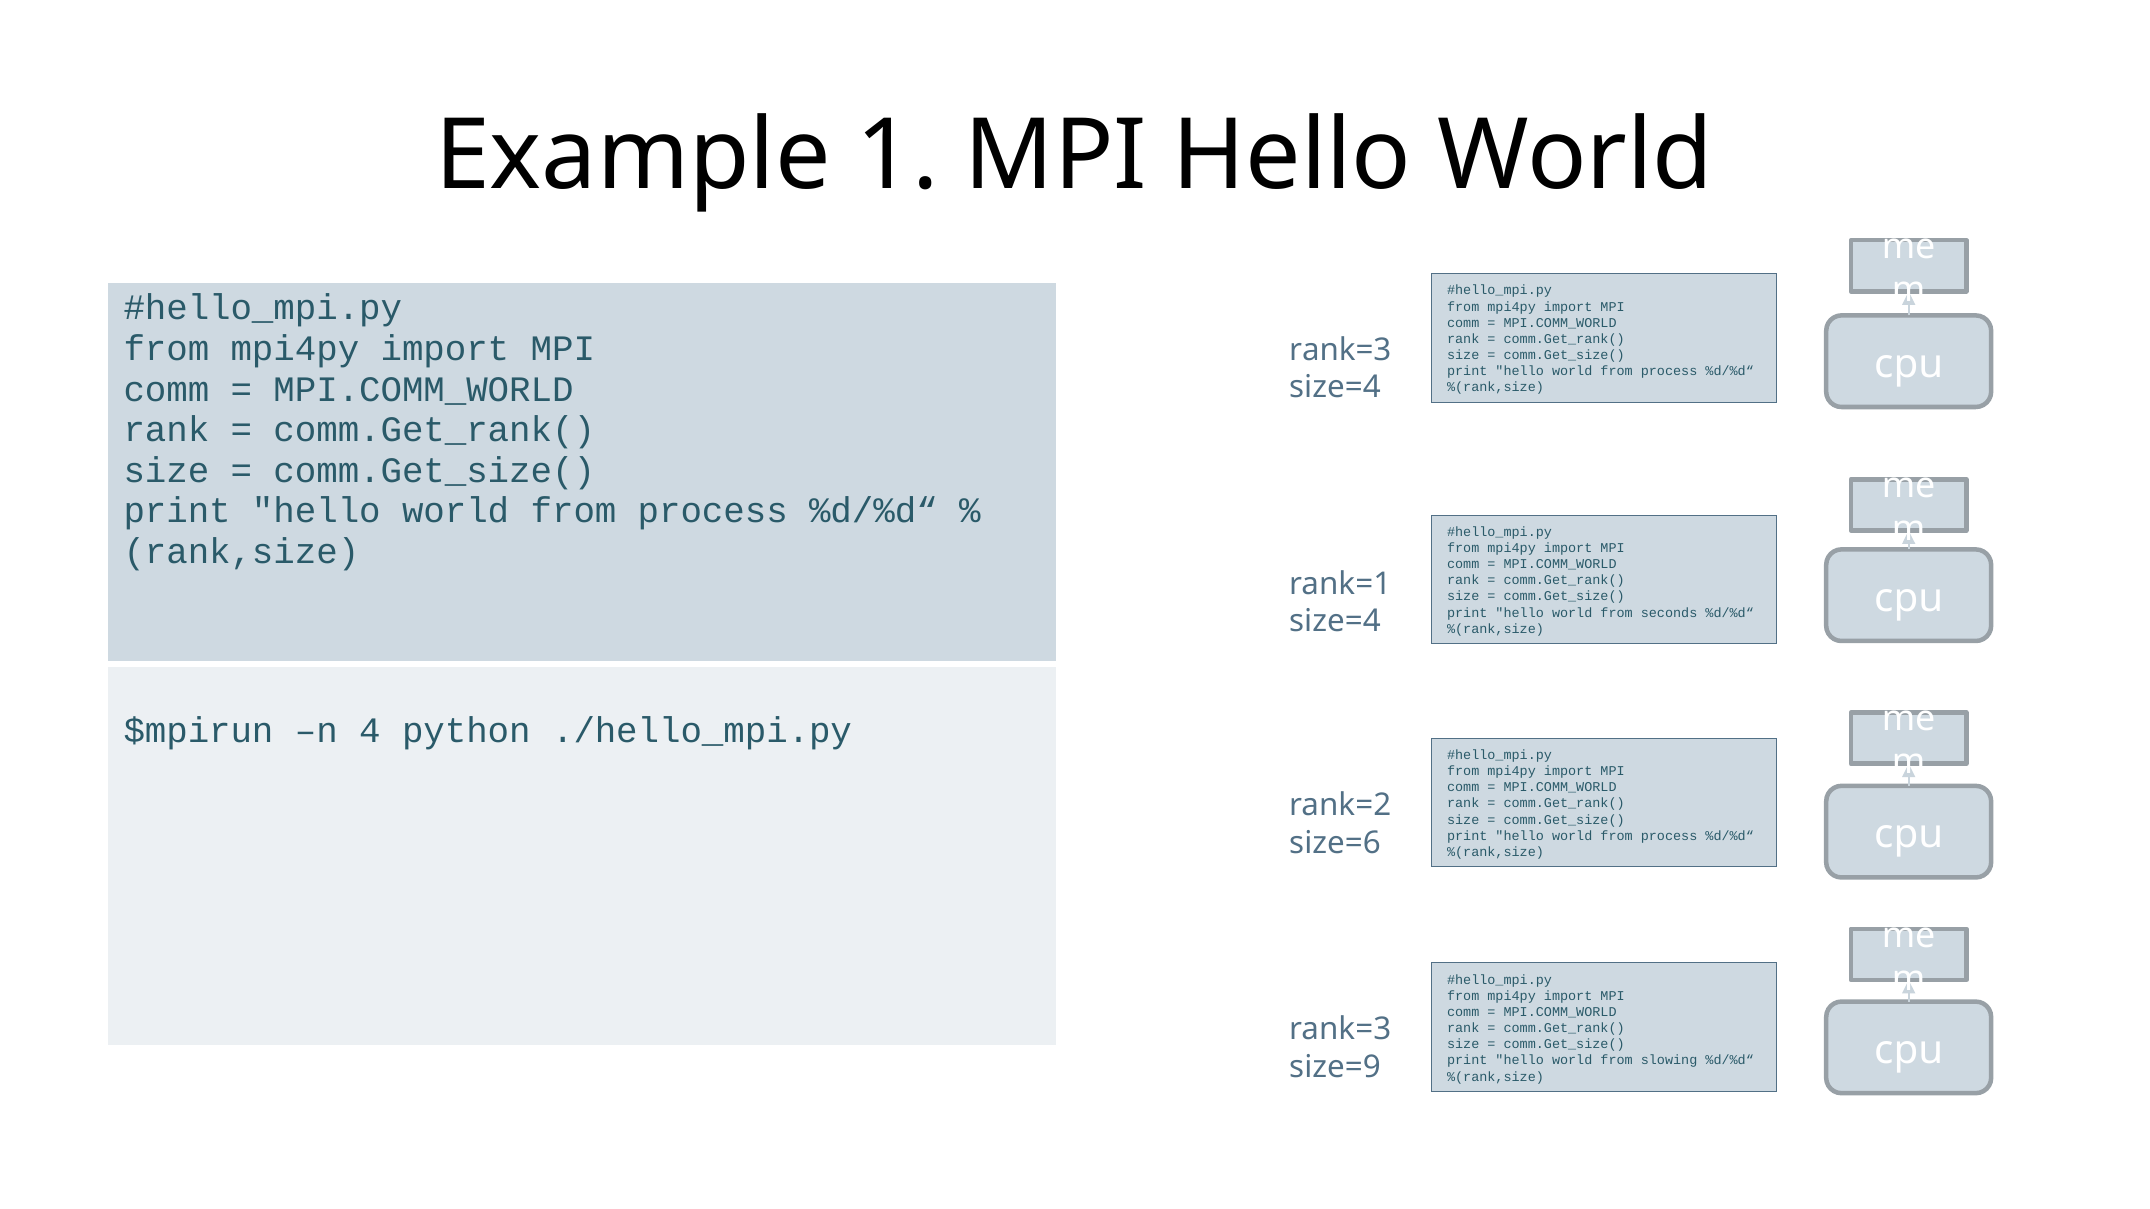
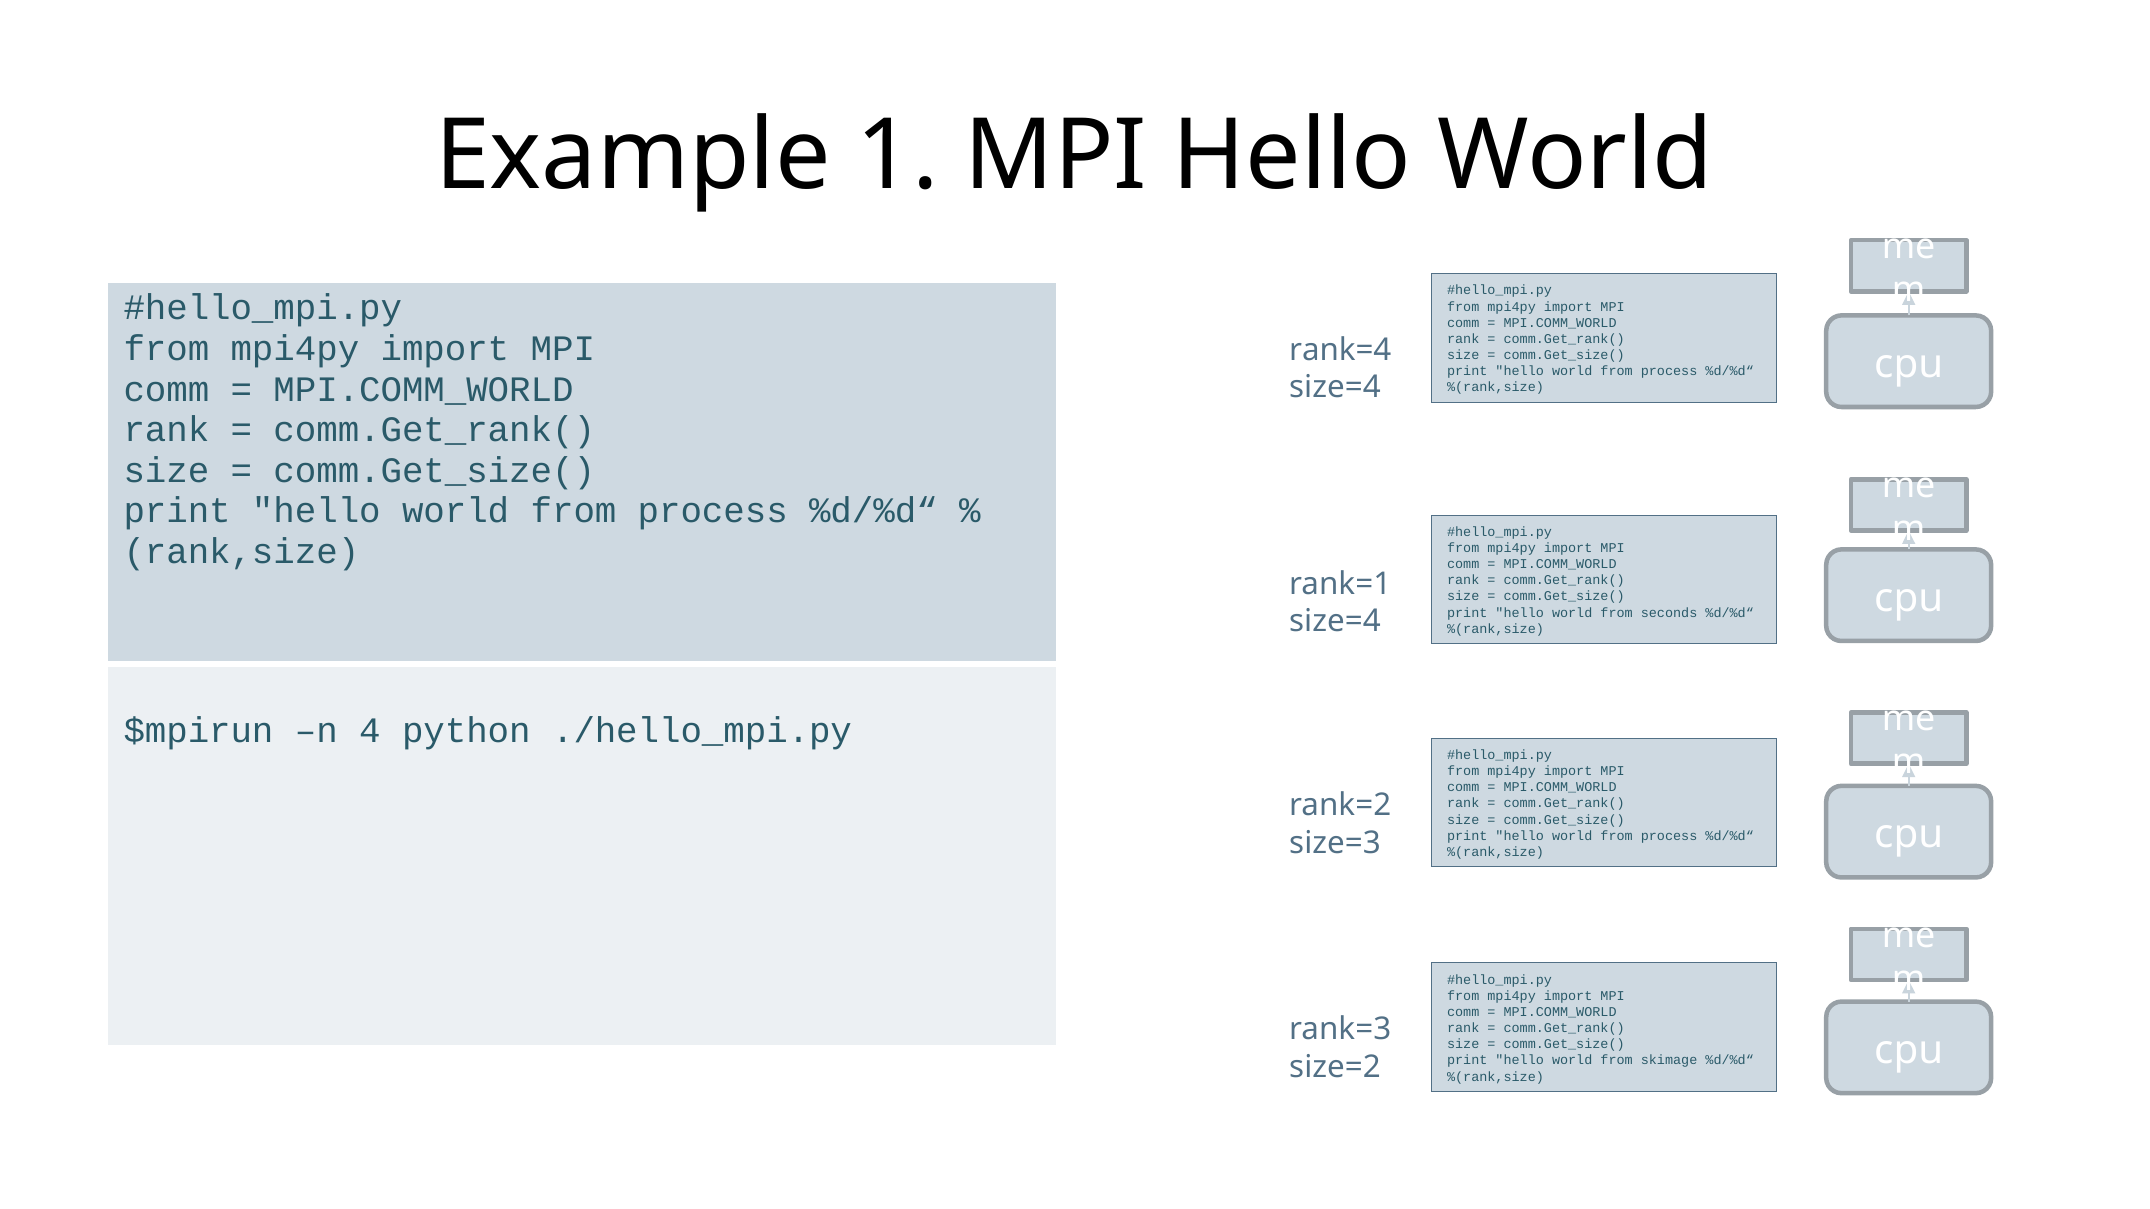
rank=3: rank=3 -> rank=4 (1340, 350)
size=6: size=6 -> size=3 (1335, 843)
slowing: slowing -> skimage (1669, 1061)
size=9: size=9 -> size=2 (1335, 1067)
